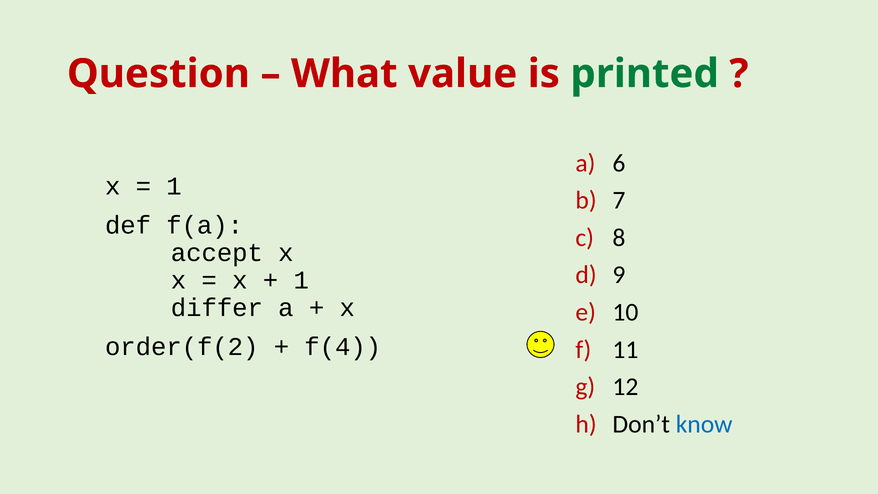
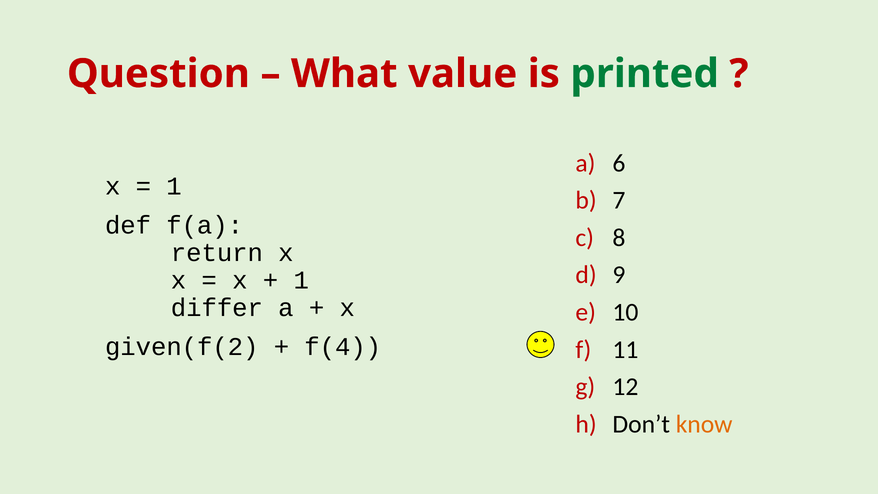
accept: accept -> return (217, 253)
order(f(2: order(f(2 -> given(f(2 (182, 346)
know colour: blue -> orange (704, 424)
